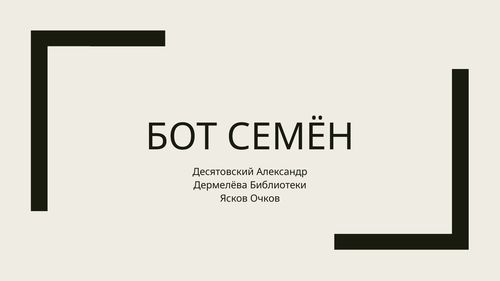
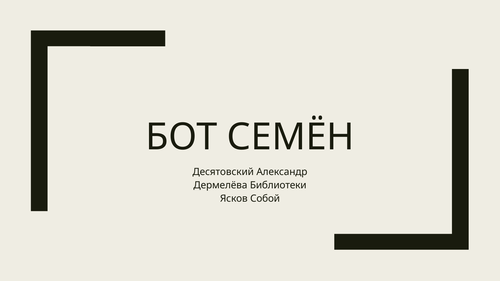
Очков: Очков -> Собой (265, 199)
